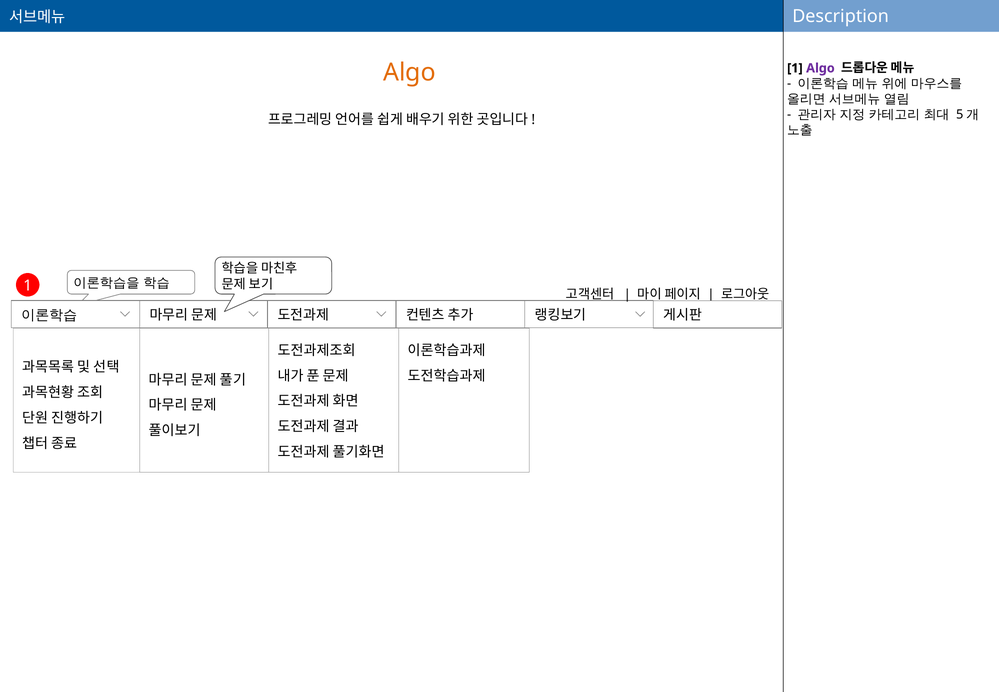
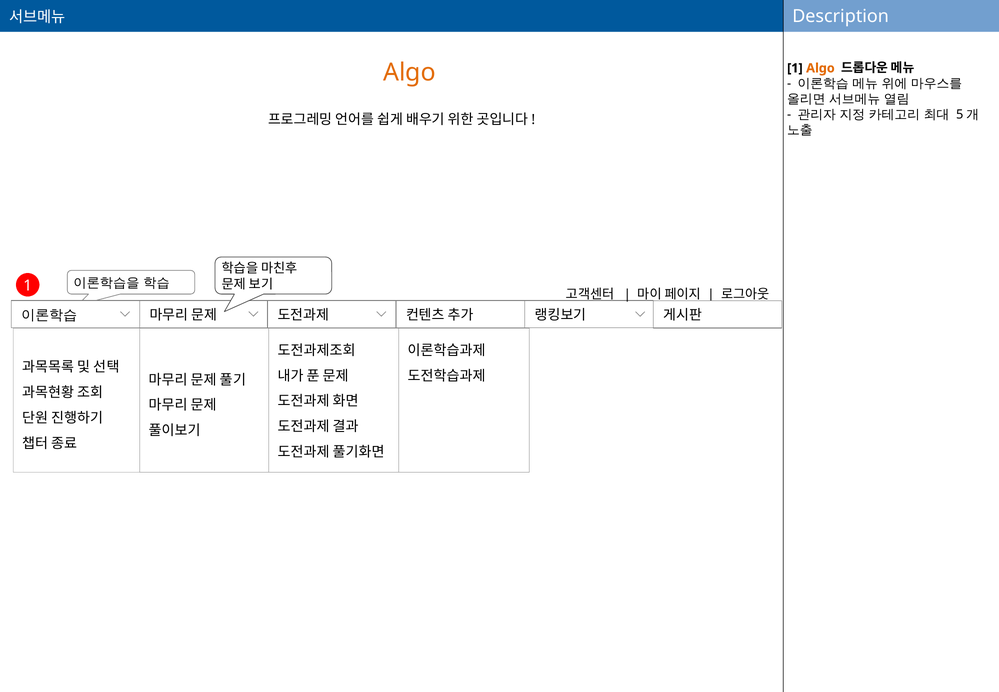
Algo colour: purple -> orange (820, 68)
